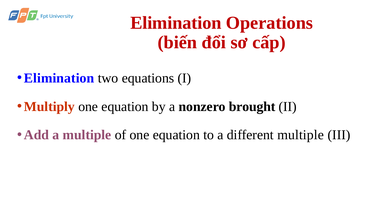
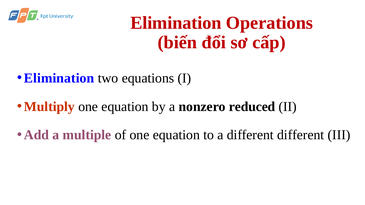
brought: brought -> reduced (252, 107)
different multiple: multiple -> different (301, 135)
